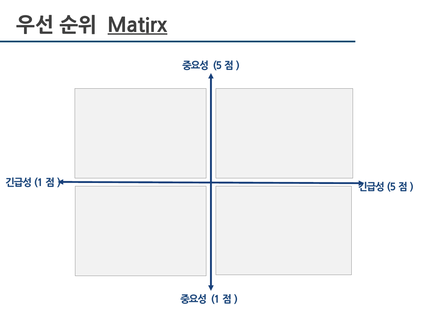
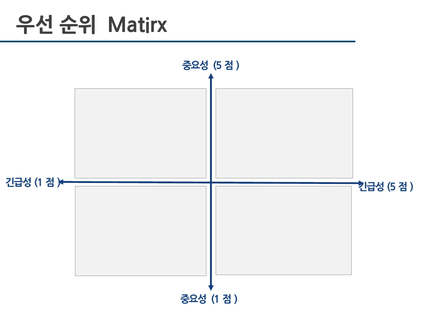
Matirx underline: present -> none (138, 25)
